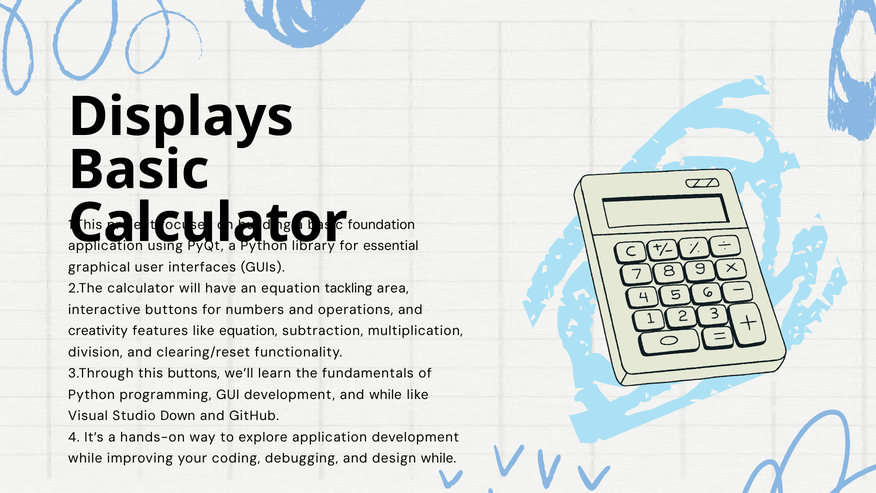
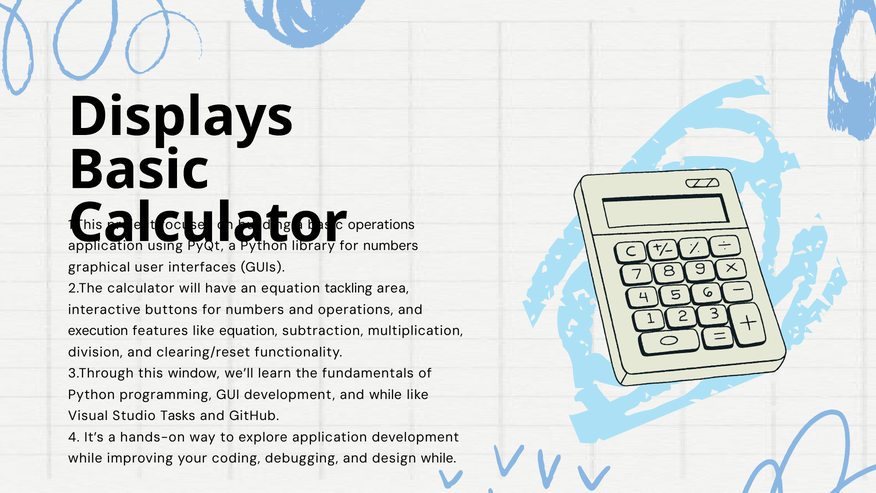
foundation: foundation -> operations (381, 225)
essential: essential -> numbers (391, 246)
creativity: creativity -> execution (98, 331)
this buttons: buttons -> window (194, 373)
Down: Down -> Tasks (178, 416)
